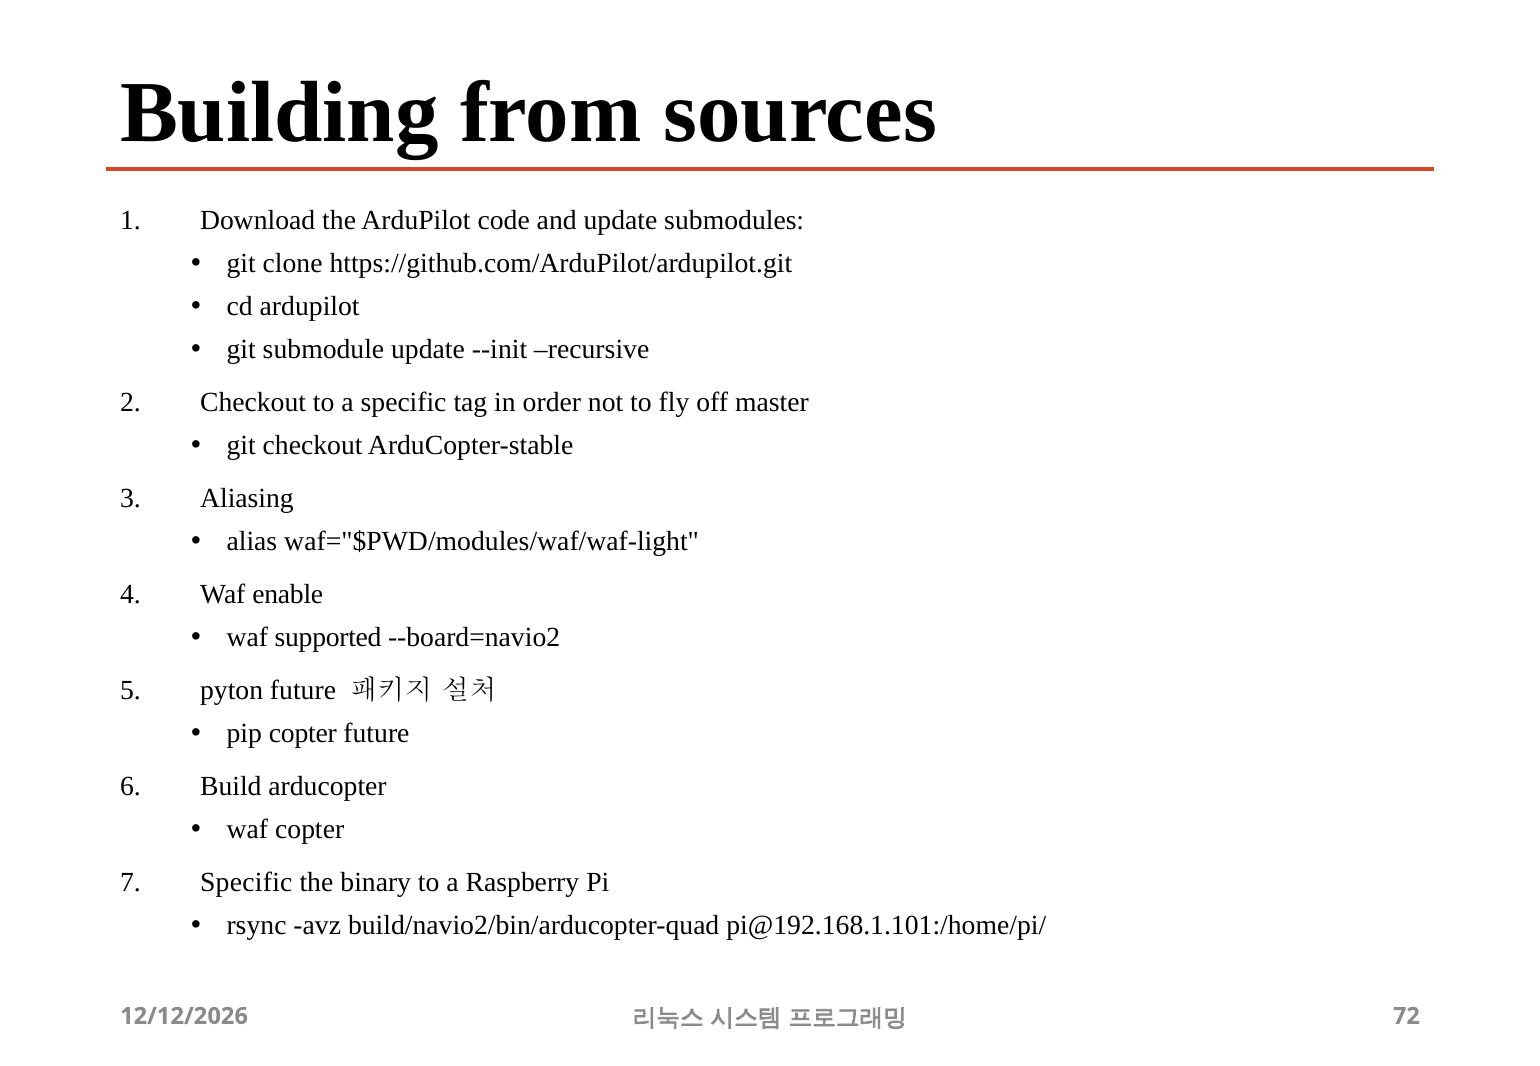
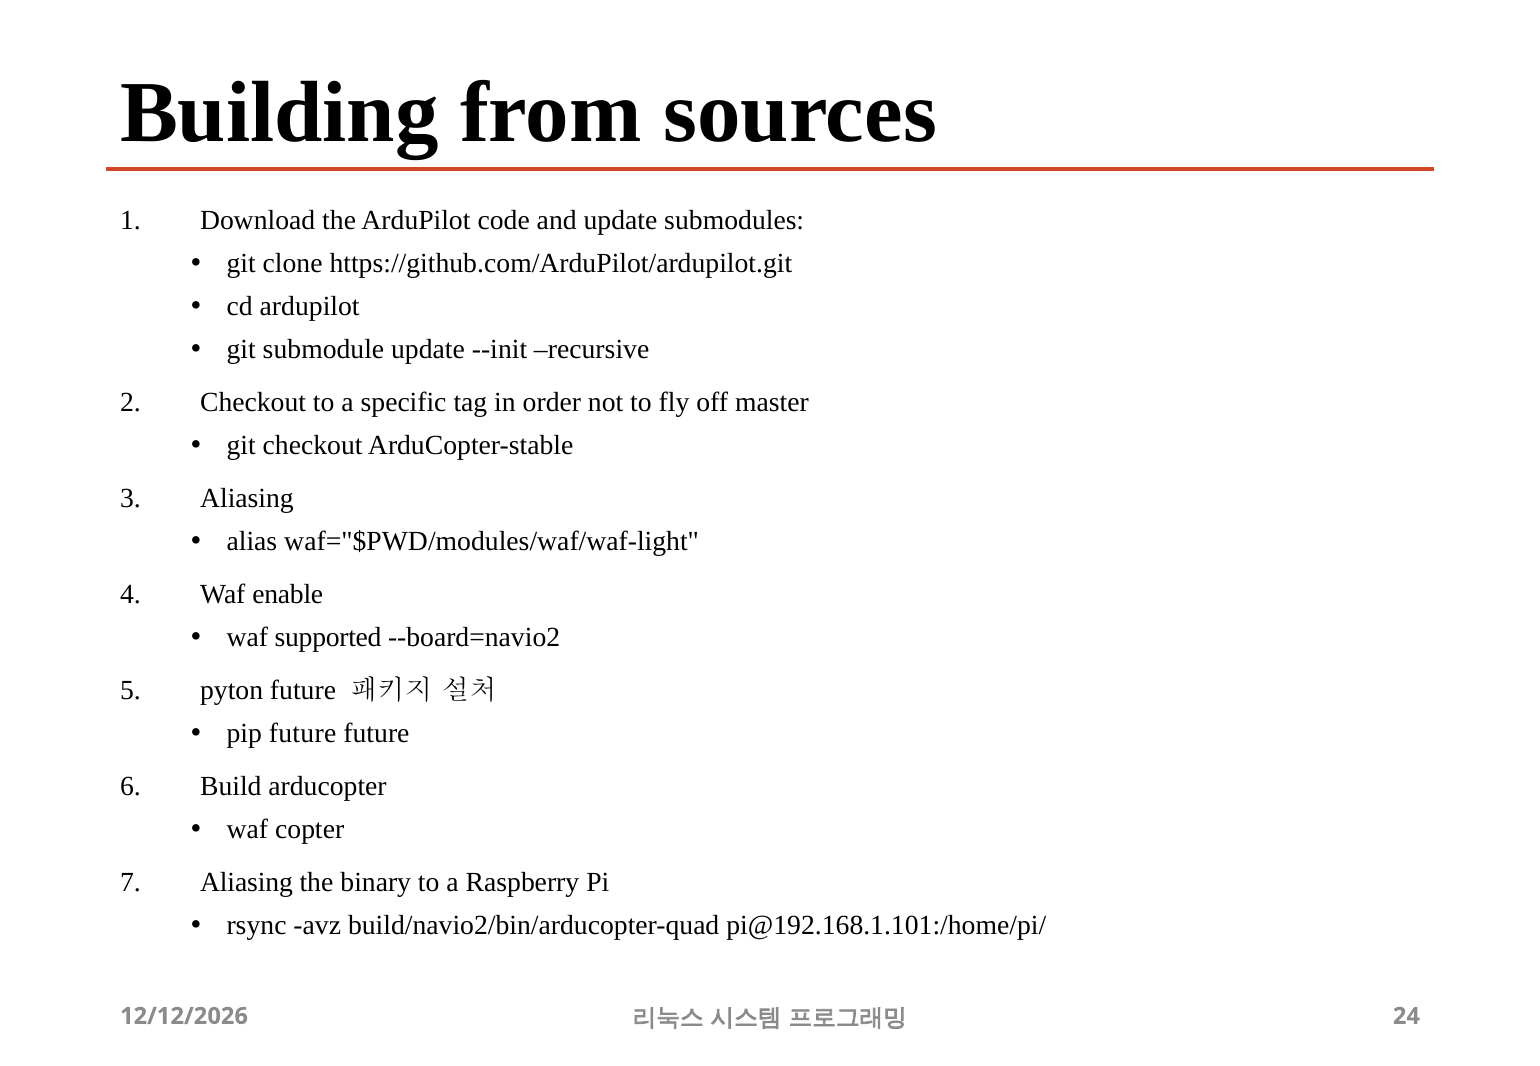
pip copter: copter -> future (303, 734)
Specific: Specific -> Aliasing (246, 883)
72: 72 -> 24 (1406, 1016)
